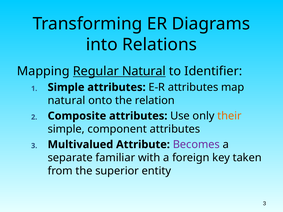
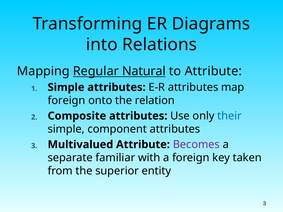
to Identifier: Identifier -> Attribute (213, 71)
natural: natural -> foreign (67, 101)
their colour: orange -> blue (229, 116)
